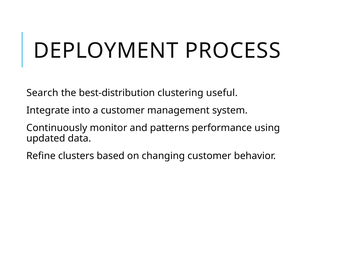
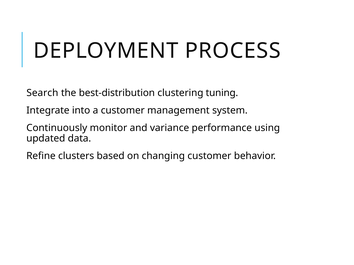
useful: useful -> tuning (222, 93)
patterns: patterns -> variance (170, 128)
